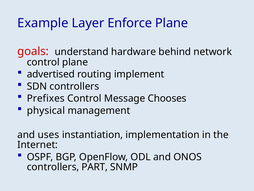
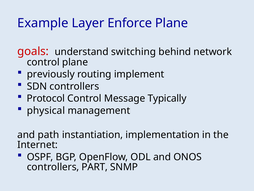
hardware: hardware -> switching (134, 52)
advertised: advertised -> previously (51, 74)
Prefixes: Prefixes -> Protocol (46, 98)
Chooses: Chooses -> Typically (167, 98)
uses: uses -> path (48, 134)
